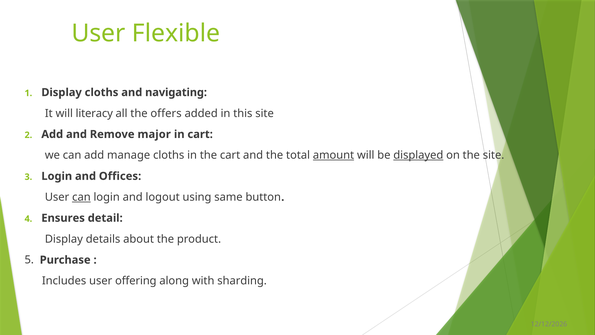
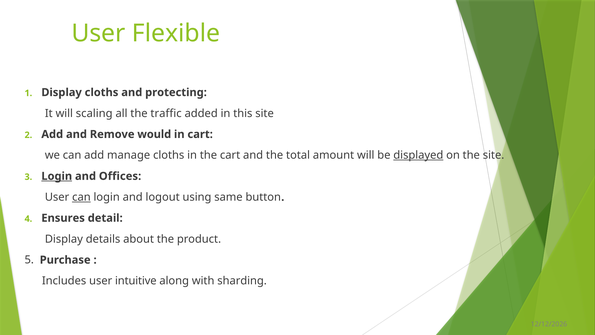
navigating: navigating -> protecting (176, 92)
literacy: literacy -> scaling (94, 113)
offers: offers -> traffic (166, 113)
major: major -> would (154, 134)
amount underline: present -> none (334, 155)
Login underline: none -> present (57, 176)
offering: offering -> intuitive (136, 281)
